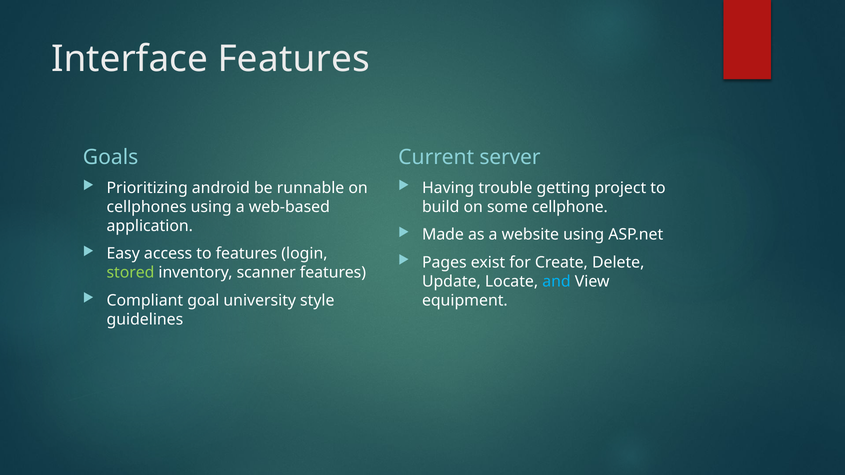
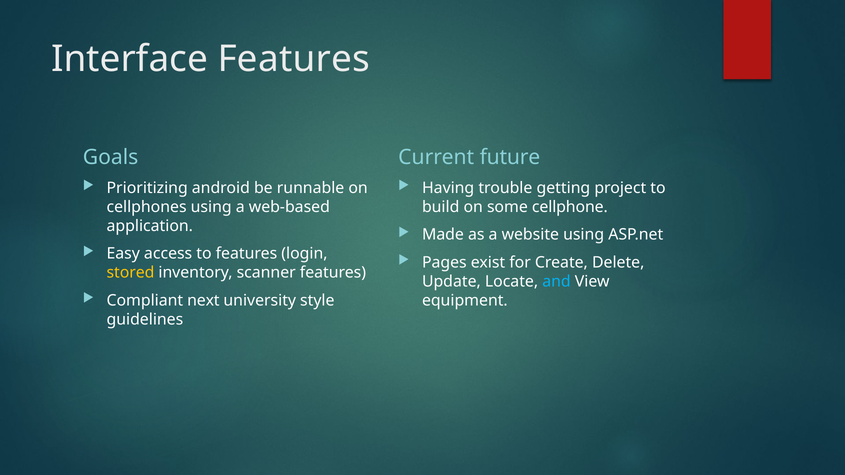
server: server -> future (510, 158)
stored colour: light green -> yellow (130, 273)
goal: goal -> next (203, 301)
